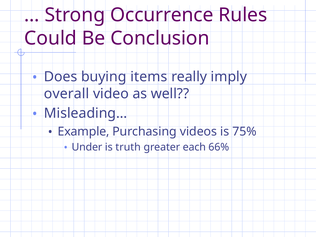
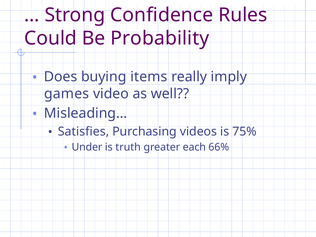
Occurrence: Occurrence -> Confidence (162, 15)
Conclusion: Conclusion -> Probability (160, 38)
overall: overall -> games (67, 94)
Example: Example -> Satisfies (83, 132)
